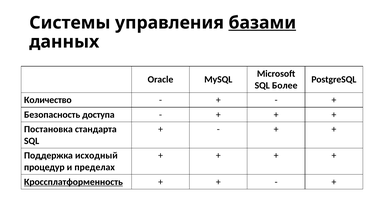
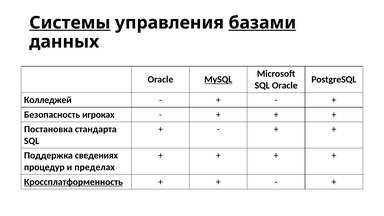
Системы underline: none -> present (70, 23)
MySQL underline: none -> present (218, 80)
SQL Более: Более -> Oracle (285, 85)
Количество: Количество -> Колледжей (48, 100)
доступа: доступа -> игроках (98, 115)
исходный: исходный -> сведениях (96, 156)
